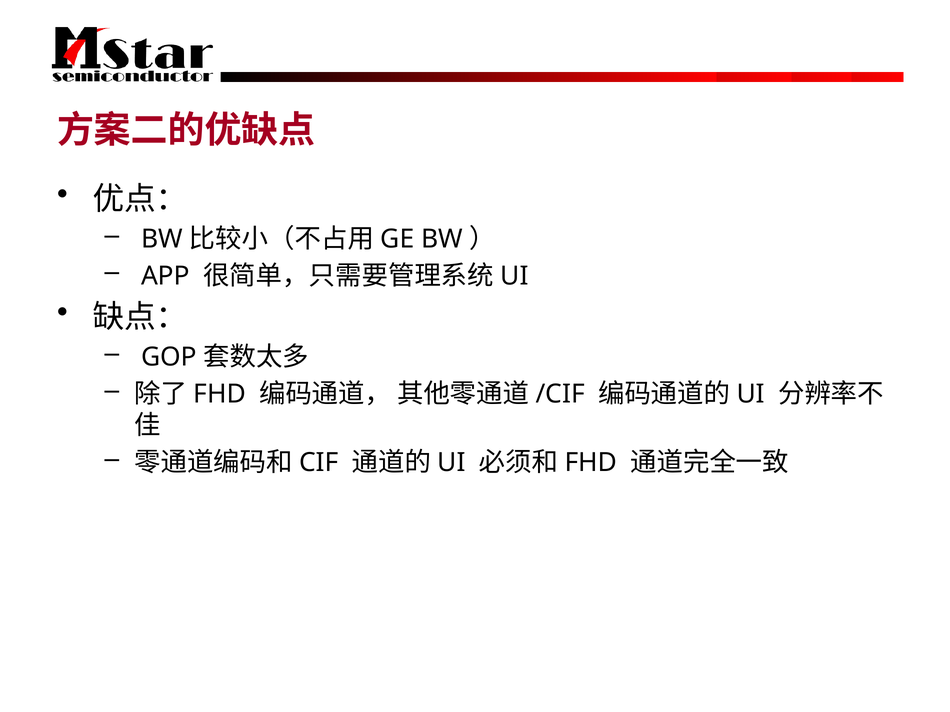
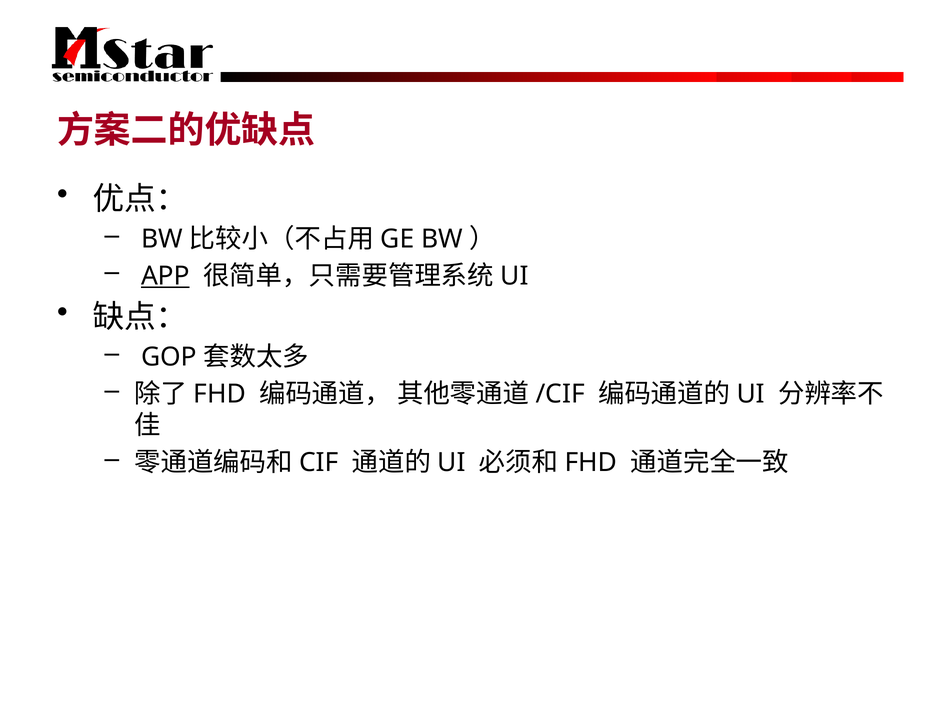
APP underline: none -> present (165, 276)
